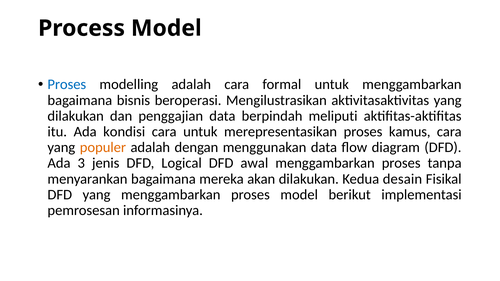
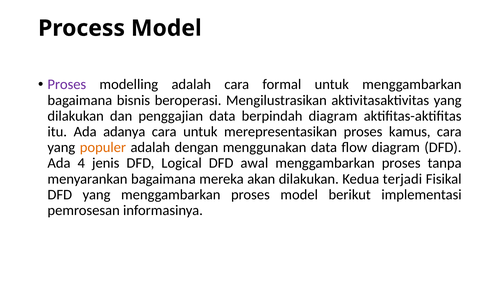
Proses colour: blue -> purple (67, 85)
berpindah meliputi: meliputi -> diagram (333, 116)
kondisi: kondisi -> adanya (124, 132)
3: 3 -> 4 (81, 163)
desain: desain -> terjadi (402, 179)
